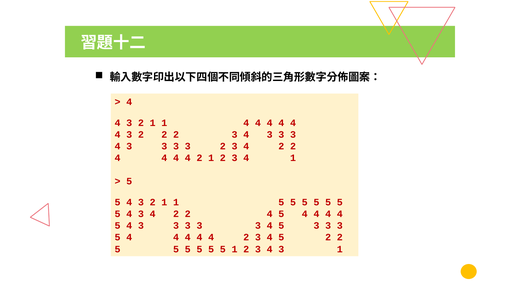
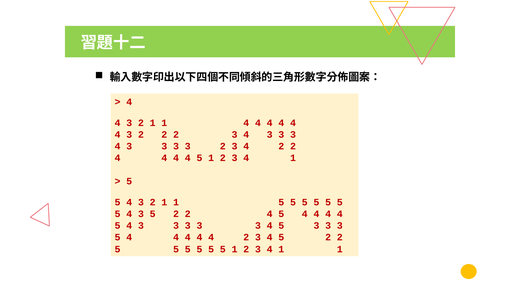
2: 2 -> 5 (199, 158)
4 3 4: 4 -> 5 (153, 214)
3: 3 -> 1 (281, 249)
